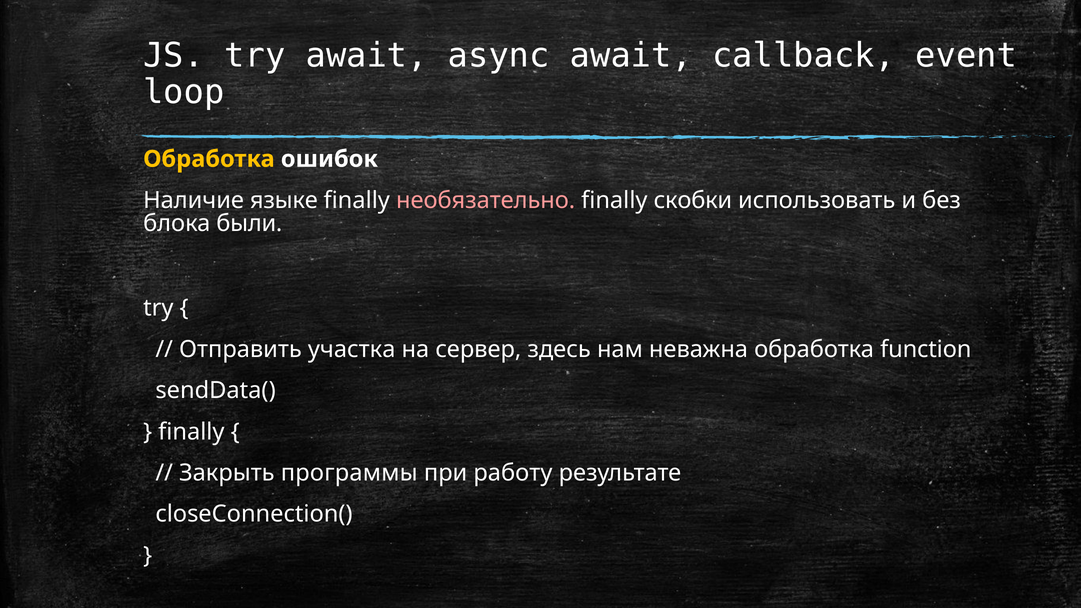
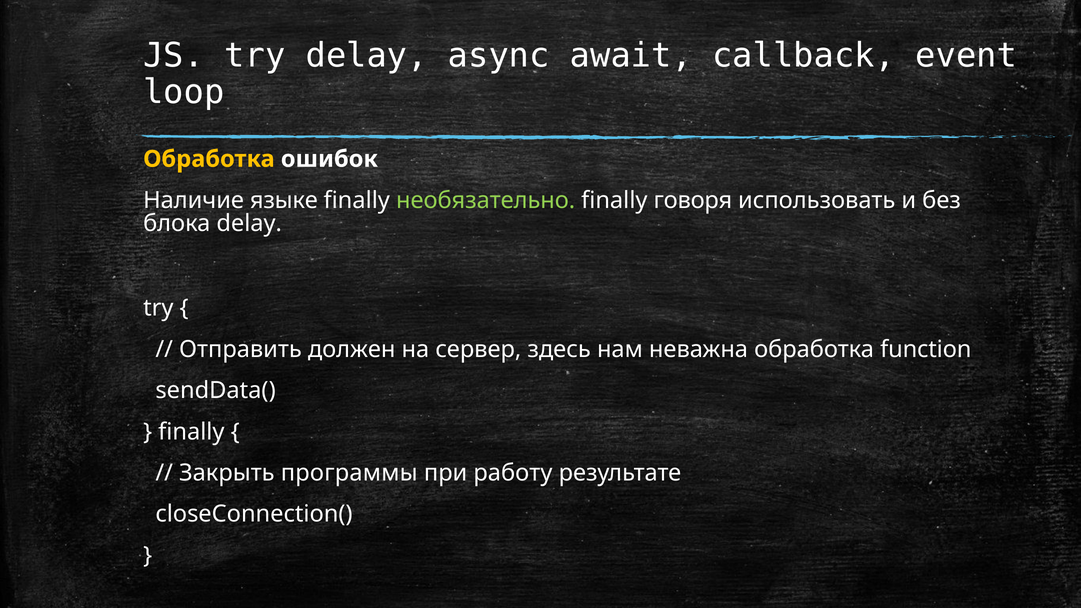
try await: await -> delay (367, 56)
необязательно colour: pink -> light green (486, 200)
скобки: скобки -> говоря (693, 200)
блока были: были -> delay (249, 223)
участка: участка -> должен (352, 349)
